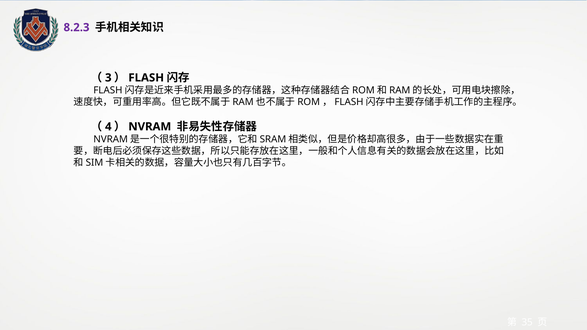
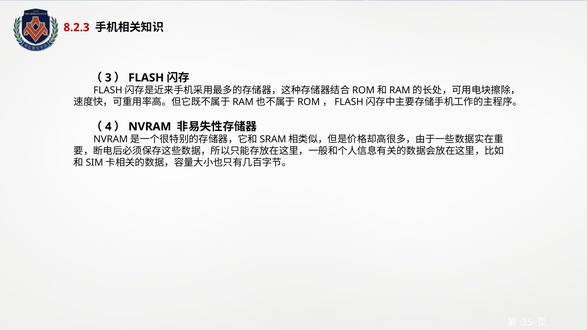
8.2.3 colour: purple -> red (77, 27)
